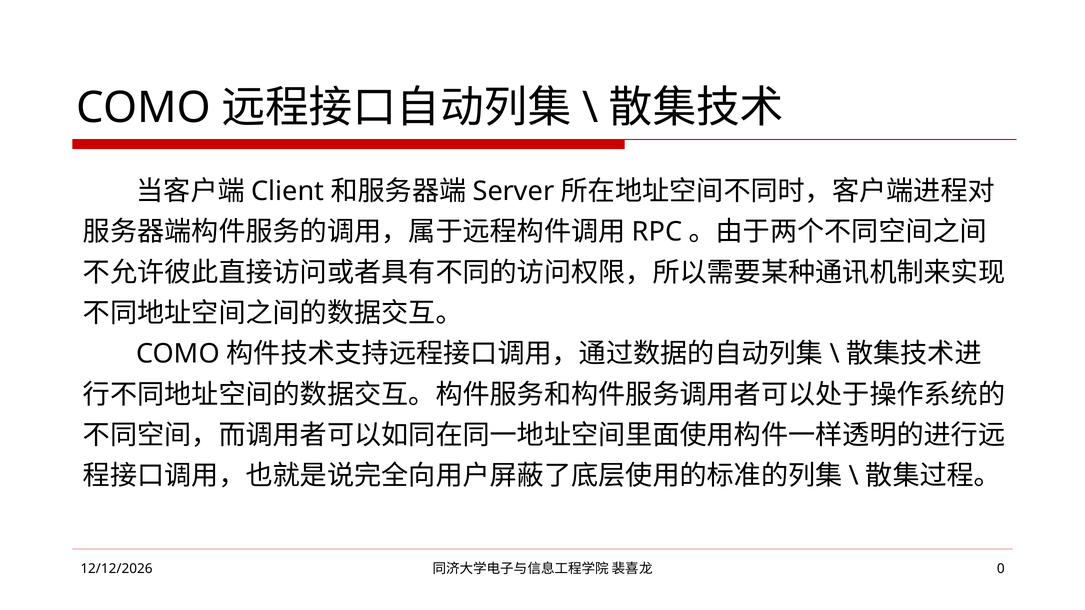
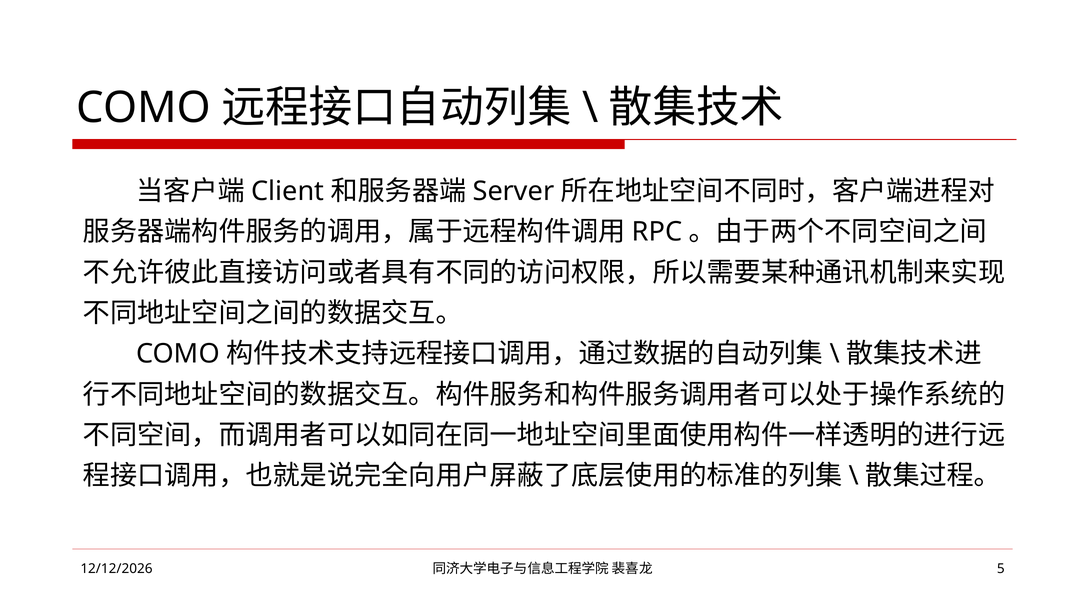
0: 0 -> 5 (1001, 569)
